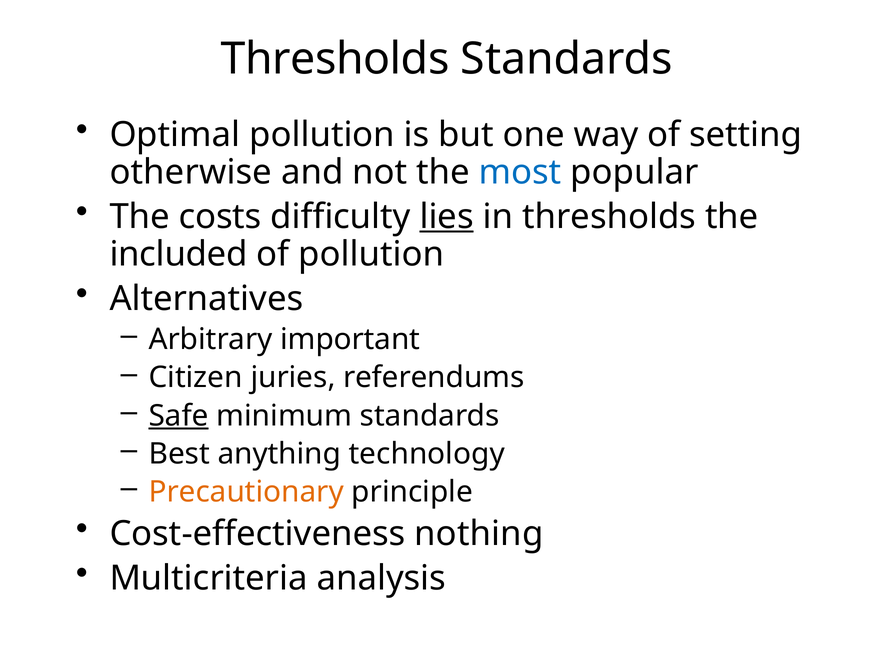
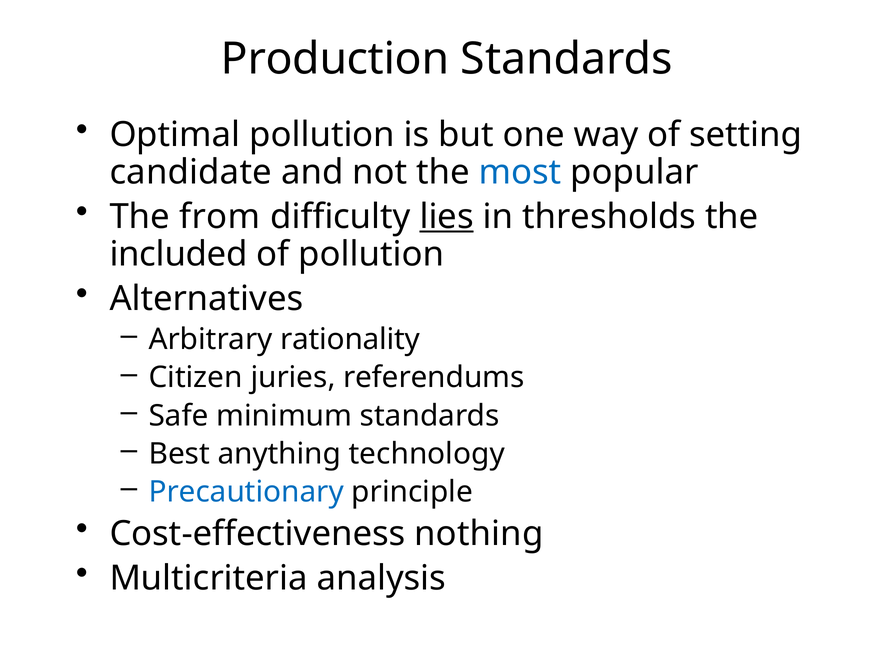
Thresholds: Thresholds -> Production (335, 59)
otherwise: otherwise -> candidate (191, 172)
costs: costs -> from (220, 217)
important: important -> rationality (350, 340)
Safe underline: present -> none (179, 416)
Precautionary colour: orange -> blue (246, 492)
